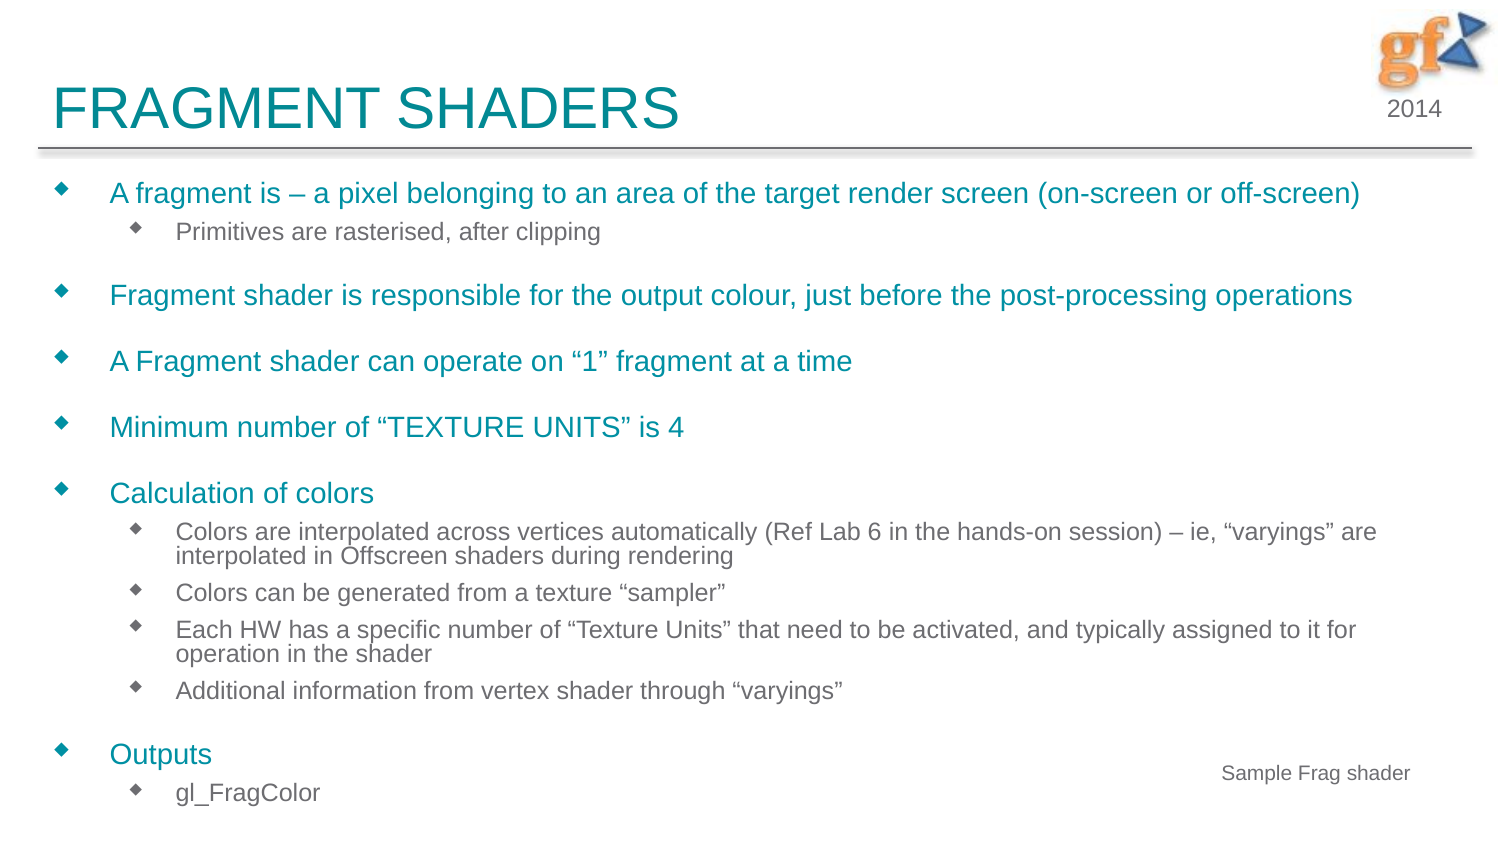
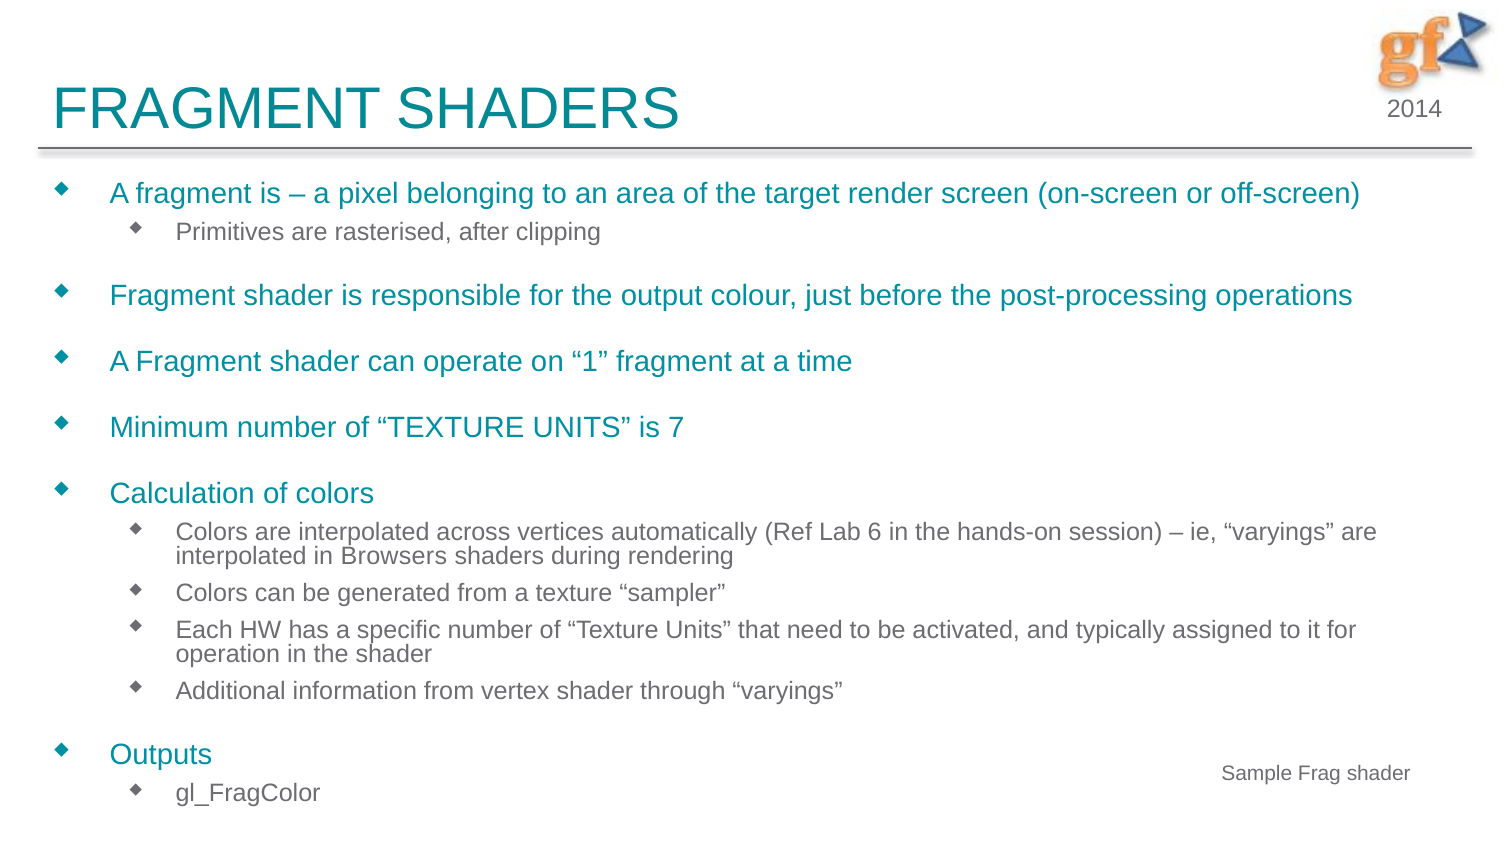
4: 4 -> 7 (676, 428)
Offscreen: Offscreen -> Browsers (394, 557)
